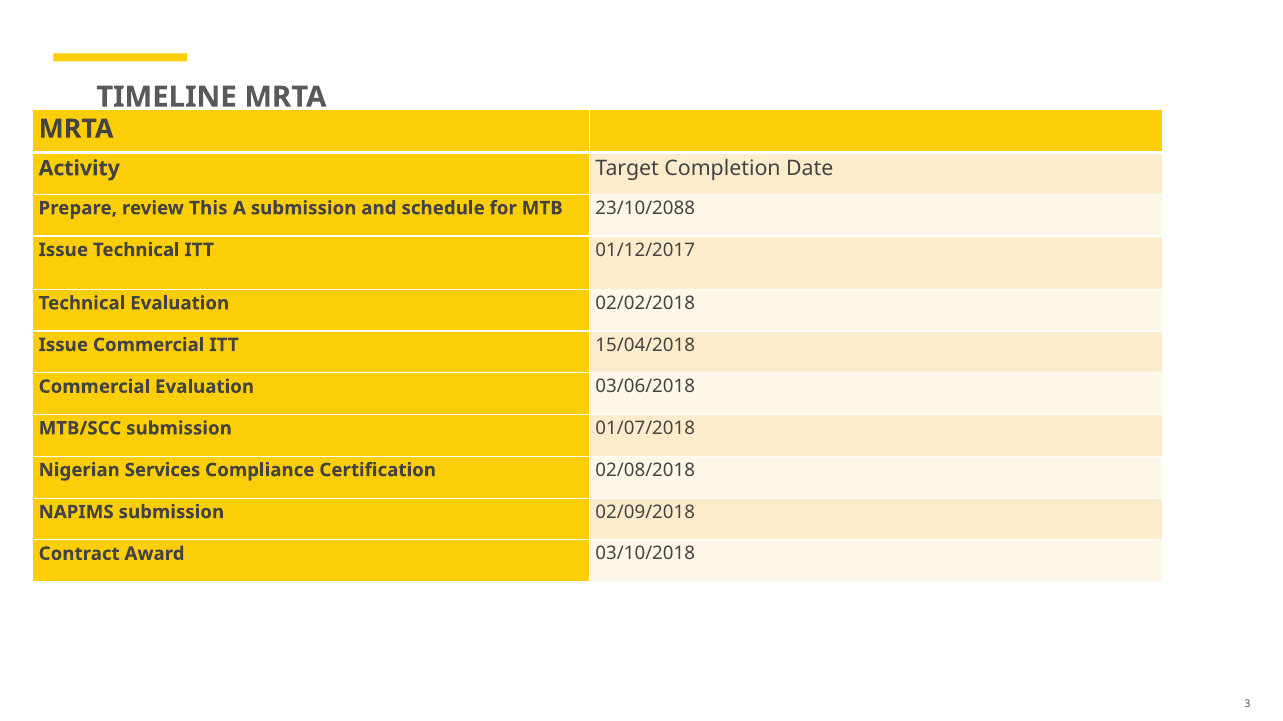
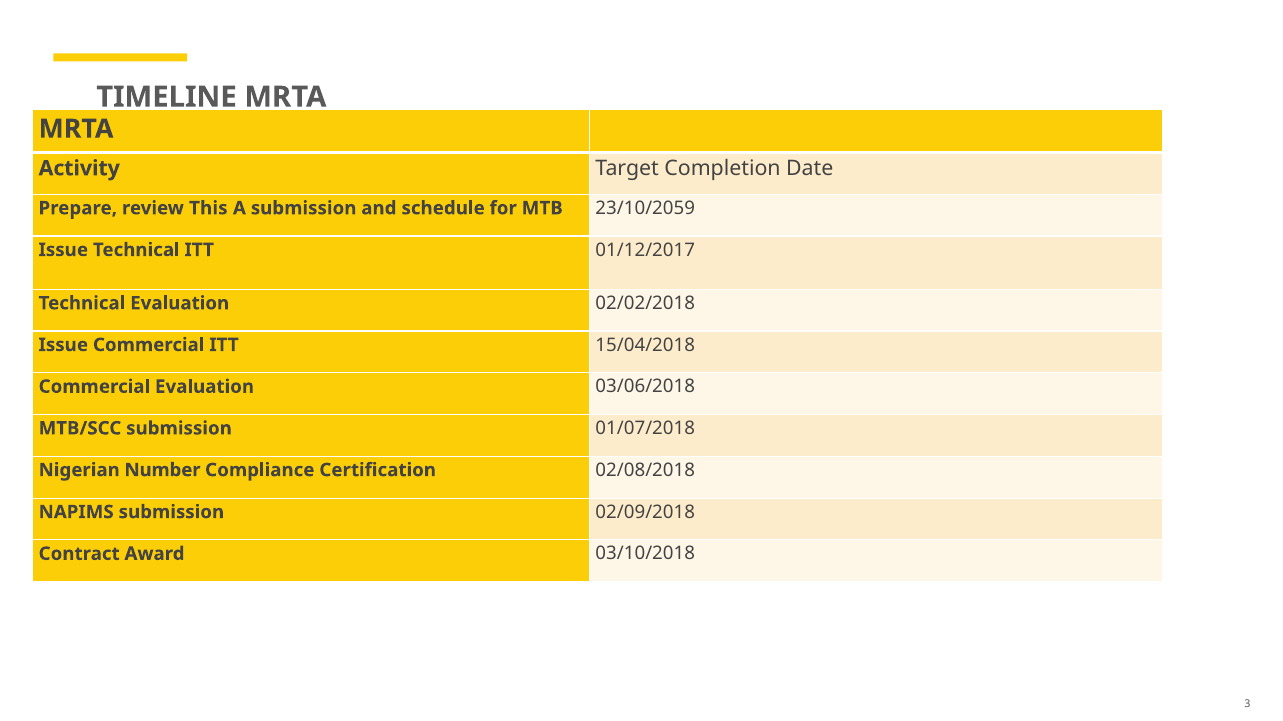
23/10/2088: 23/10/2088 -> 23/10/2059 (645, 208)
Services: Services -> Number (163, 470)
